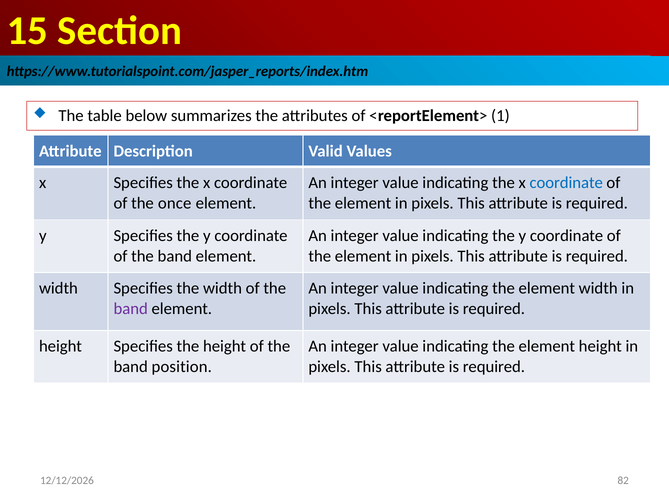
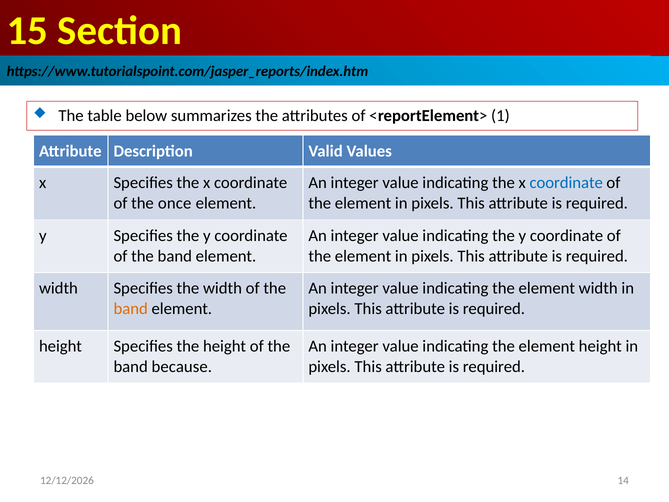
band colour: purple -> orange (131, 309)
position: position -> because (182, 367)
82: 82 -> 14 (623, 481)
